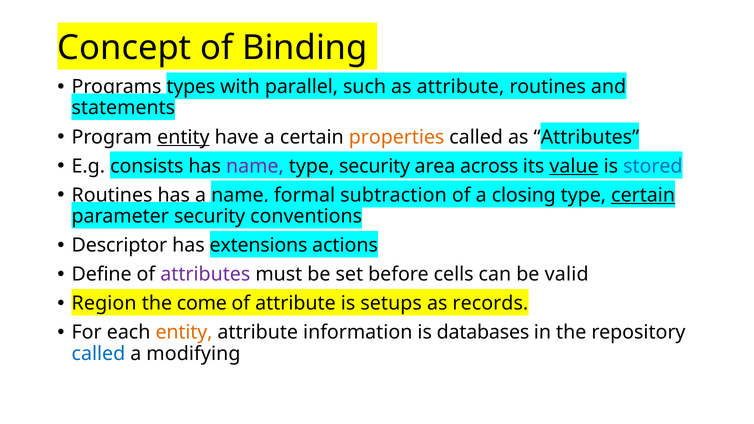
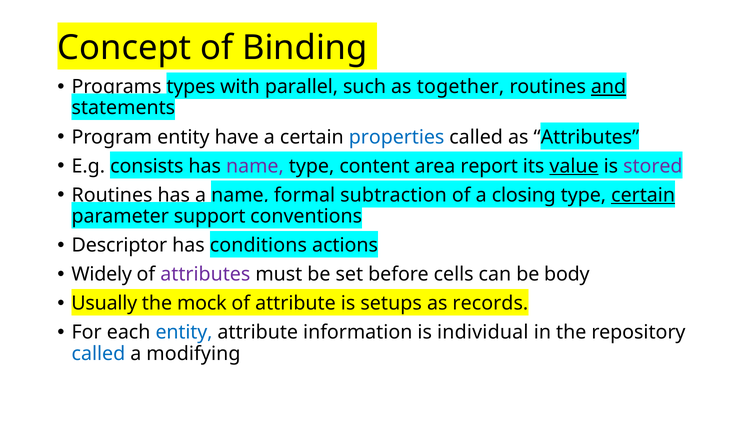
as attribute: attribute -> together (460, 87)
and underline: none -> present (609, 87)
entity underline: present -> none (183, 137)
properties colour: orange -> blue (397, 137)
type security: security -> content (375, 166)
across: across -> report (489, 166)
stored colour: blue -> purple (653, 166)
parameter security: security -> support (210, 216)
extensions: extensions -> conditions (258, 245)
Define: Define -> Widely (102, 274)
valid: valid -> body (567, 274)
Region: Region -> Usually (104, 304)
come: come -> mock (202, 304)
entity colour: orange -> blue (184, 333)
databases: databases -> individual (483, 333)
